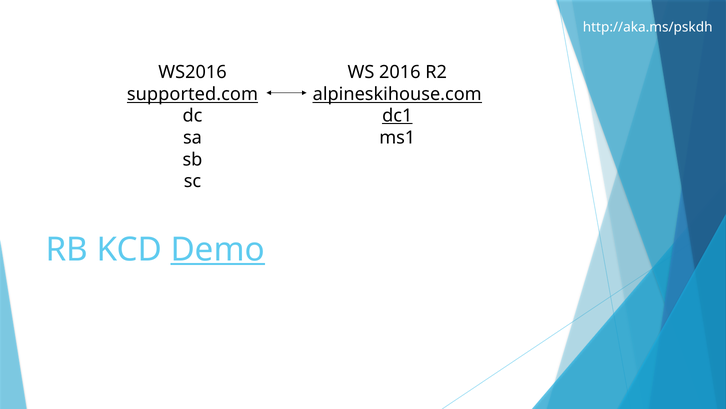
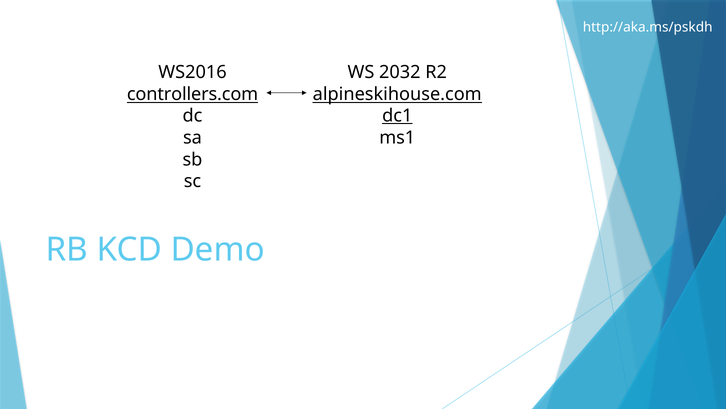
2016: 2016 -> 2032 (400, 72)
supported.com: supported.com -> controllers.com (193, 94)
Demo underline: present -> none (218, 249)
